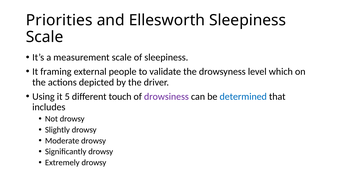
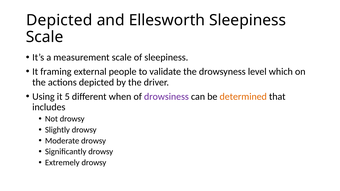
Priorities: Priorities -> Depicted (59, 20)
touch: touch -> when (120, 97)
determined colour: blue -> orange (243, 97)
